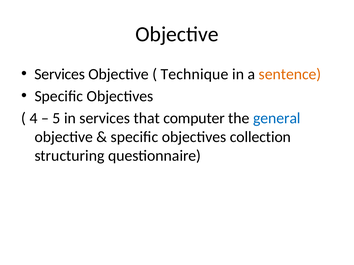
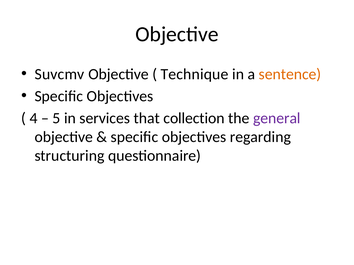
Services: Services -> Suvcmv (60, 74)
computer: computer -> collection (194, 118)
general colour: blue -> purple (277, 118)
collection: collection -> regarding (260, 137)
